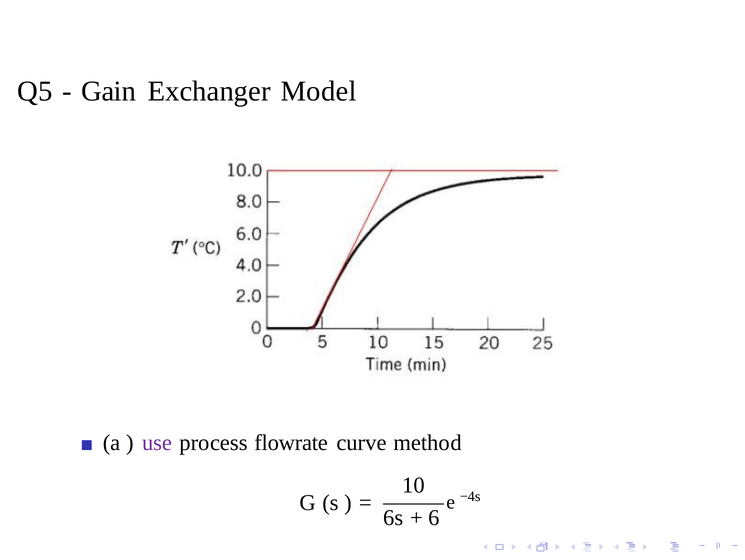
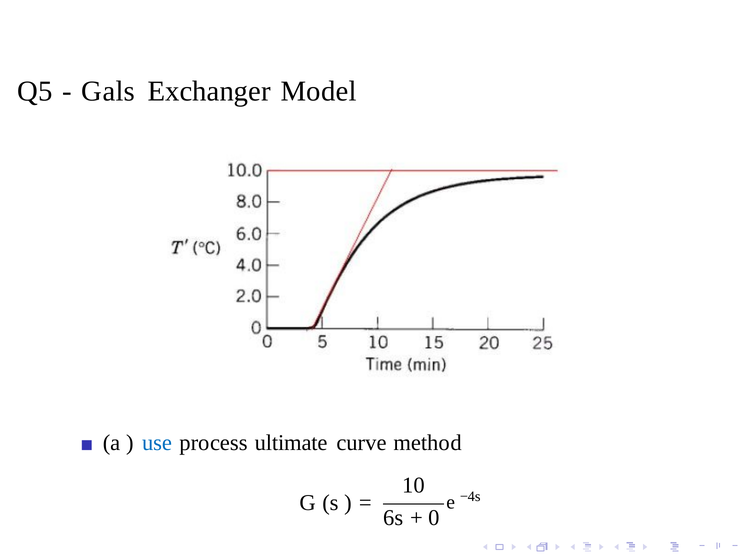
Gain: Gain -> Gals (108, 91)
use colour: purple -> blue (157, 443)
flowrate: flowrate -> ultimate (291, 443)
6: 6 -> 0 (434, 518)
